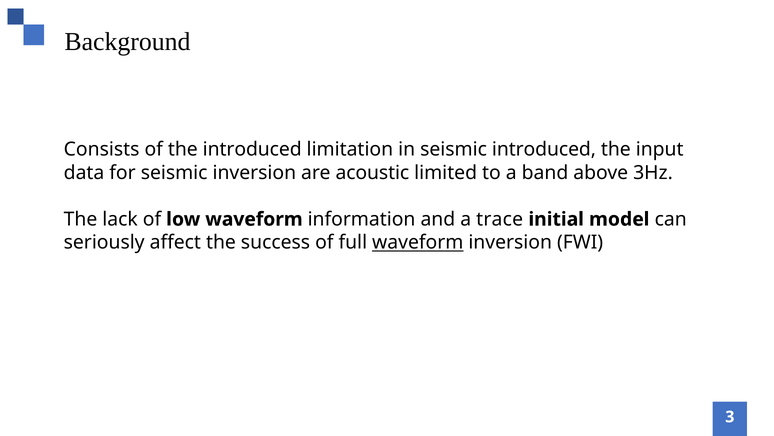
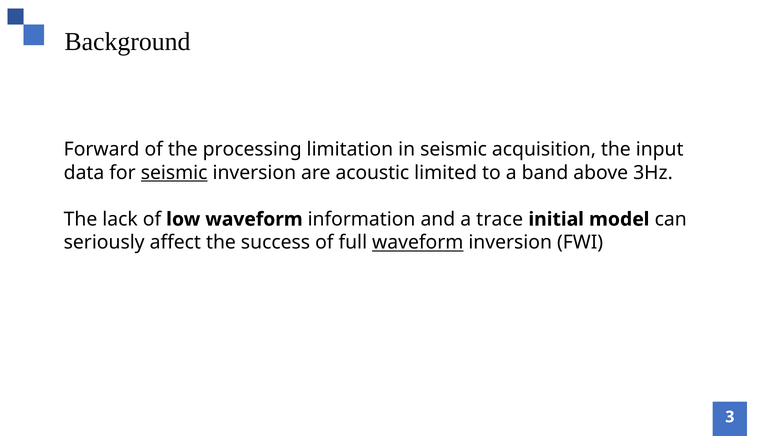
Consists: Consists -> Forward (102, 149)
the introduced: introduced -> processing (252, 149)
seismic introduced: introduced -> acquisition (544, 149)
seismic underline: none -> present (174, 173)
